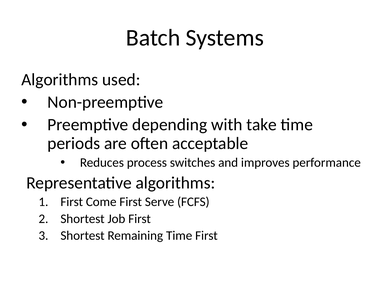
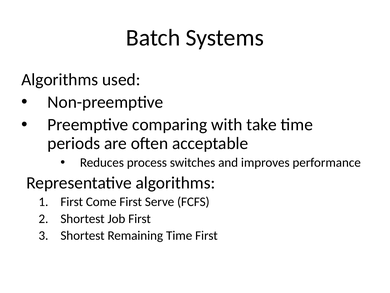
depending: depending -> comparing (170, 124)
